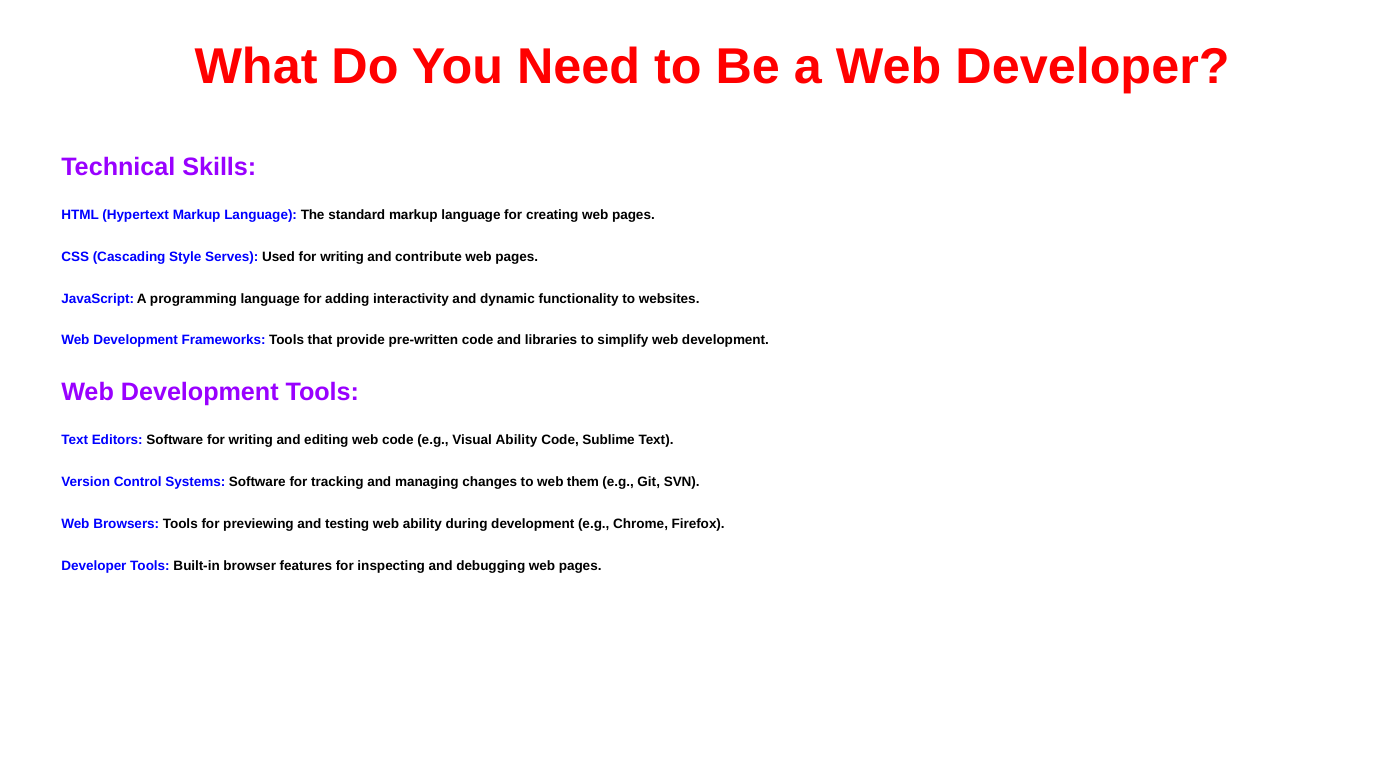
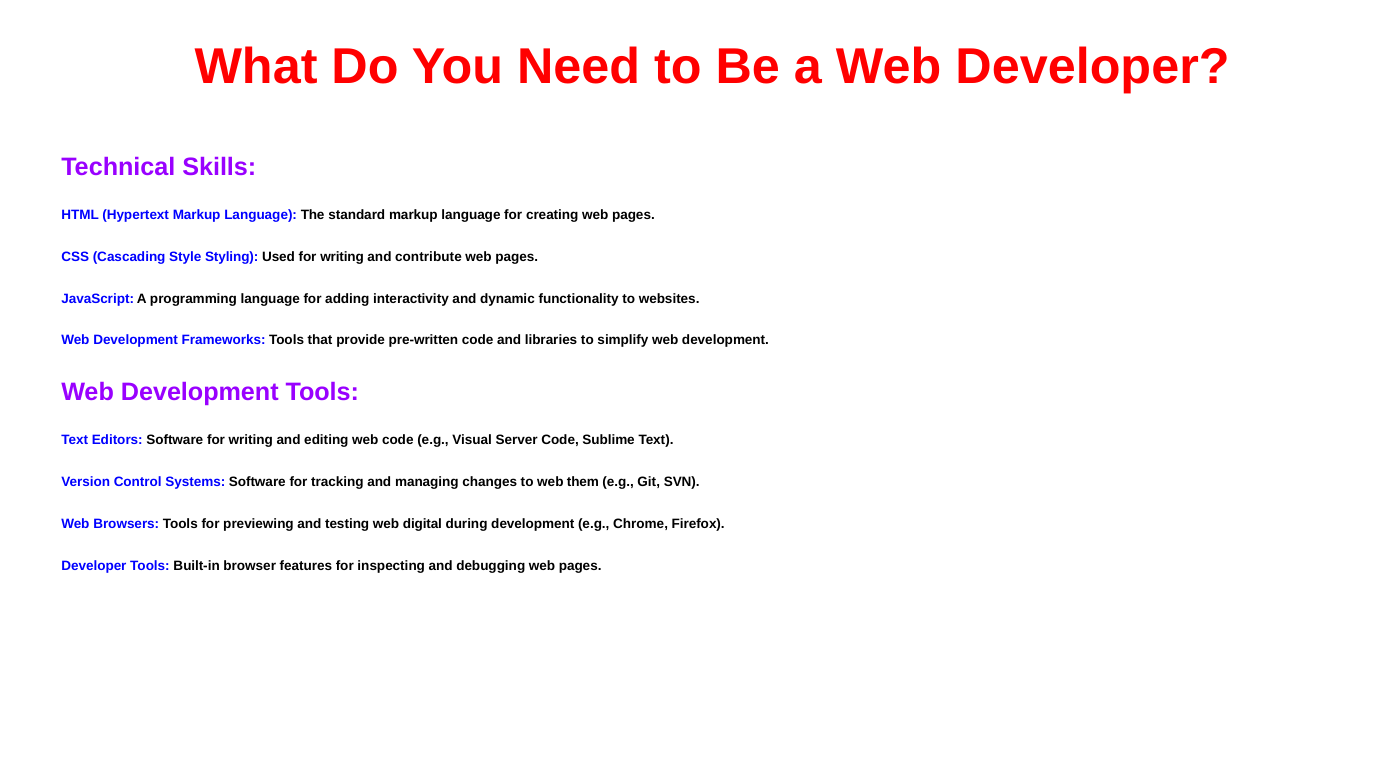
Serves: Serves -> Styling (232, 257)
Visual Ability: Ability -> Server (517, 440)
web ability: ability -> digital (422, 524)
